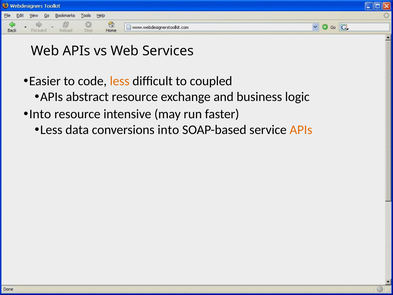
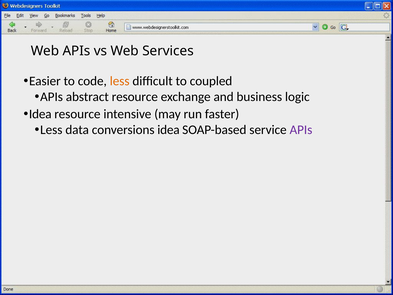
Into: Into -> Idea (40, 114)
conversions into: into -> idea (168, 130)
APIs colour: orange -> purple (301, 130)
